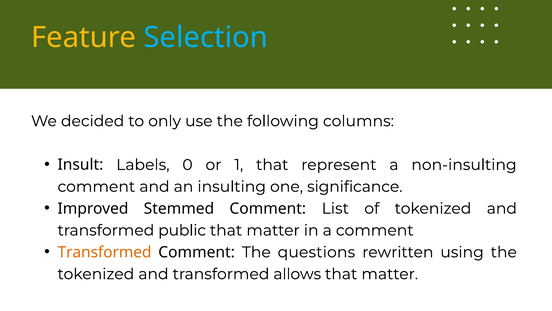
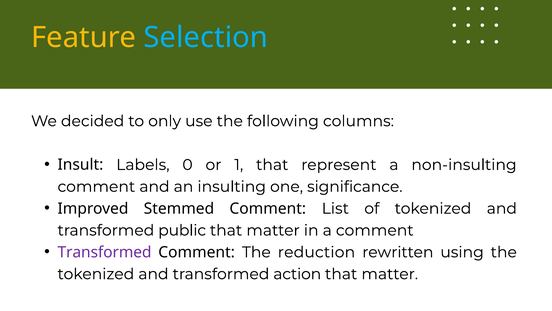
Transformed colour: orange -> purple (105, 252)
questions: questions -> reduction (316, 252)
allows: allows -> action (297, 274)
